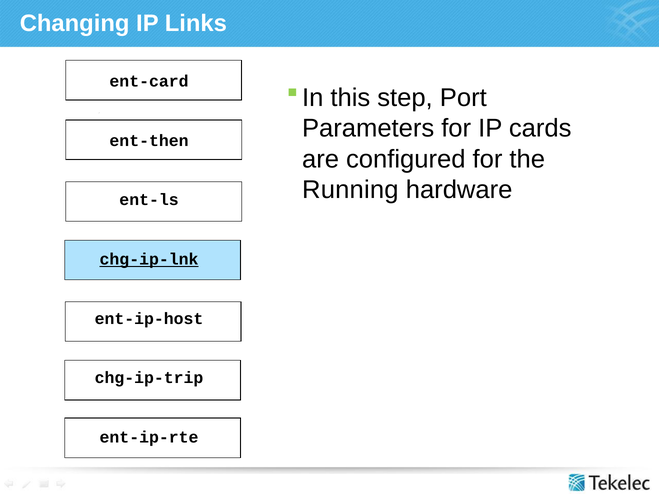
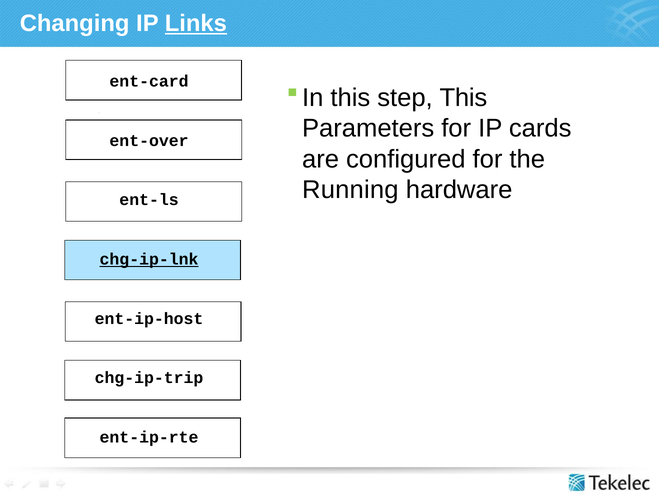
Links underline: none -> present (196, 24)
step Port: Port -> This (463, 98)
ent-then: ent-then -> ent-over (149, 141)
